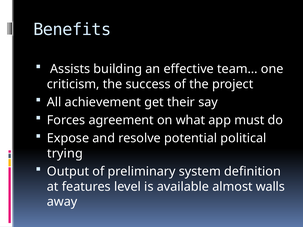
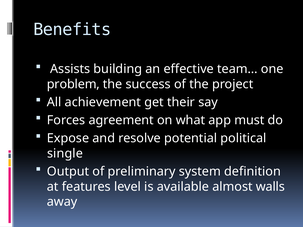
criticism: criticism -> problem (73, 84)
trying: trying -> single (65, 154)
